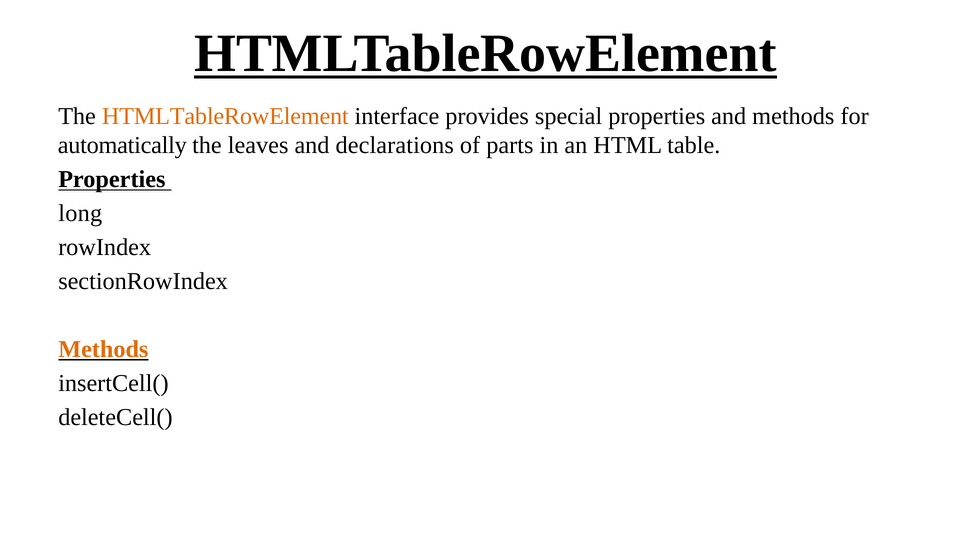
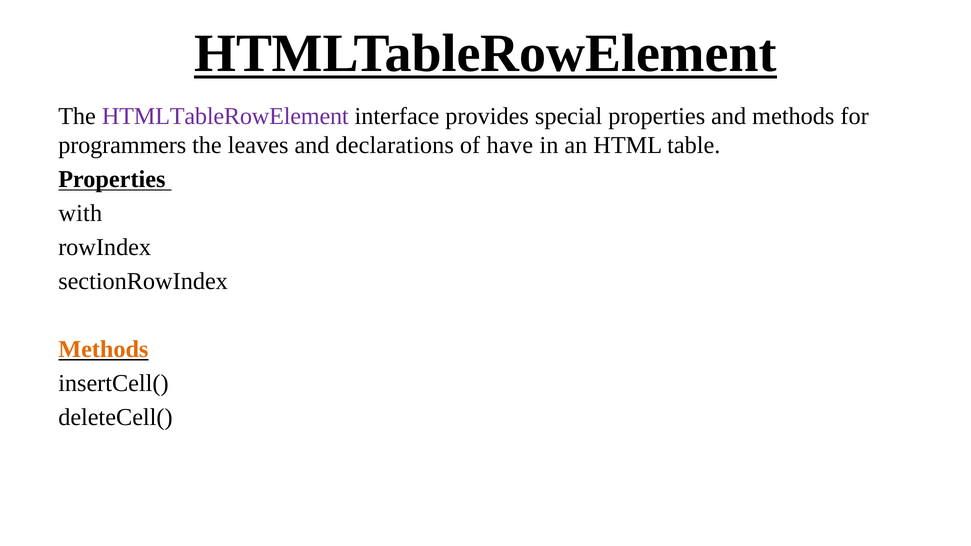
HTMLTableRowElement colour: orange -> purple (225, 116)
automatically: automatically -> programmers (122, 145)
parts: parts -> have (510, 145)
long: long -> with (80, 213)
